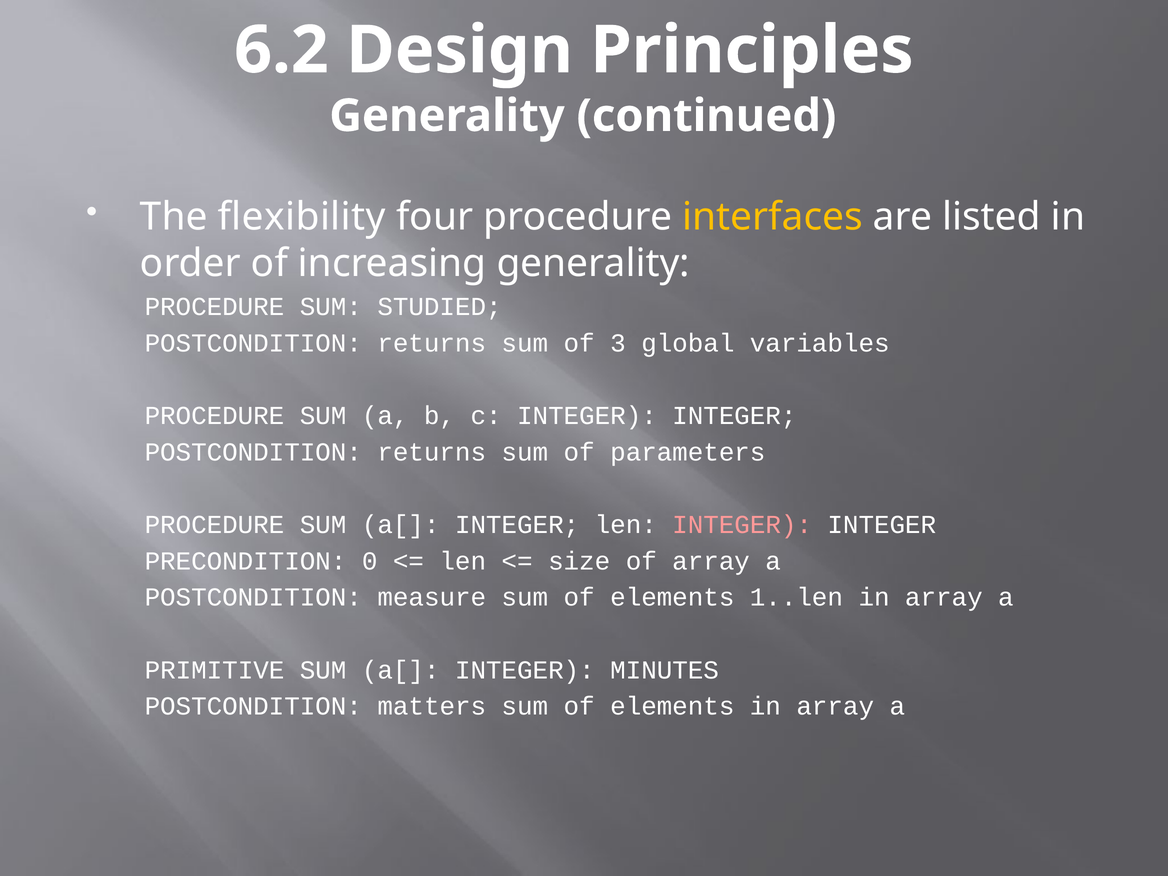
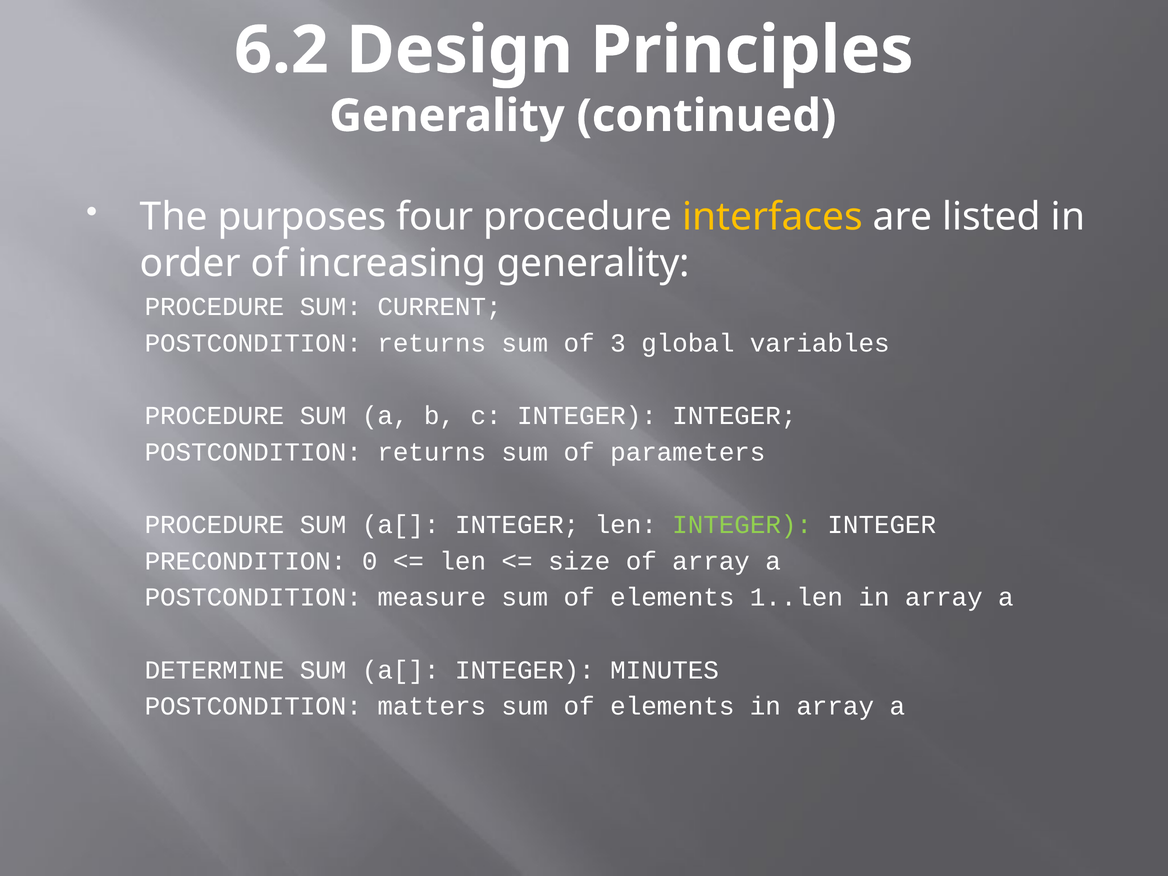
flexibility: flexibility -> purposes (302, 217)
STUDIED: STUDIED -> CURRENT (440, 307)
INTEGER colour: pink -> light green (742, 525)
PRIMITIVE: PRIMITIVE -> DETERMINE (215, 670)
